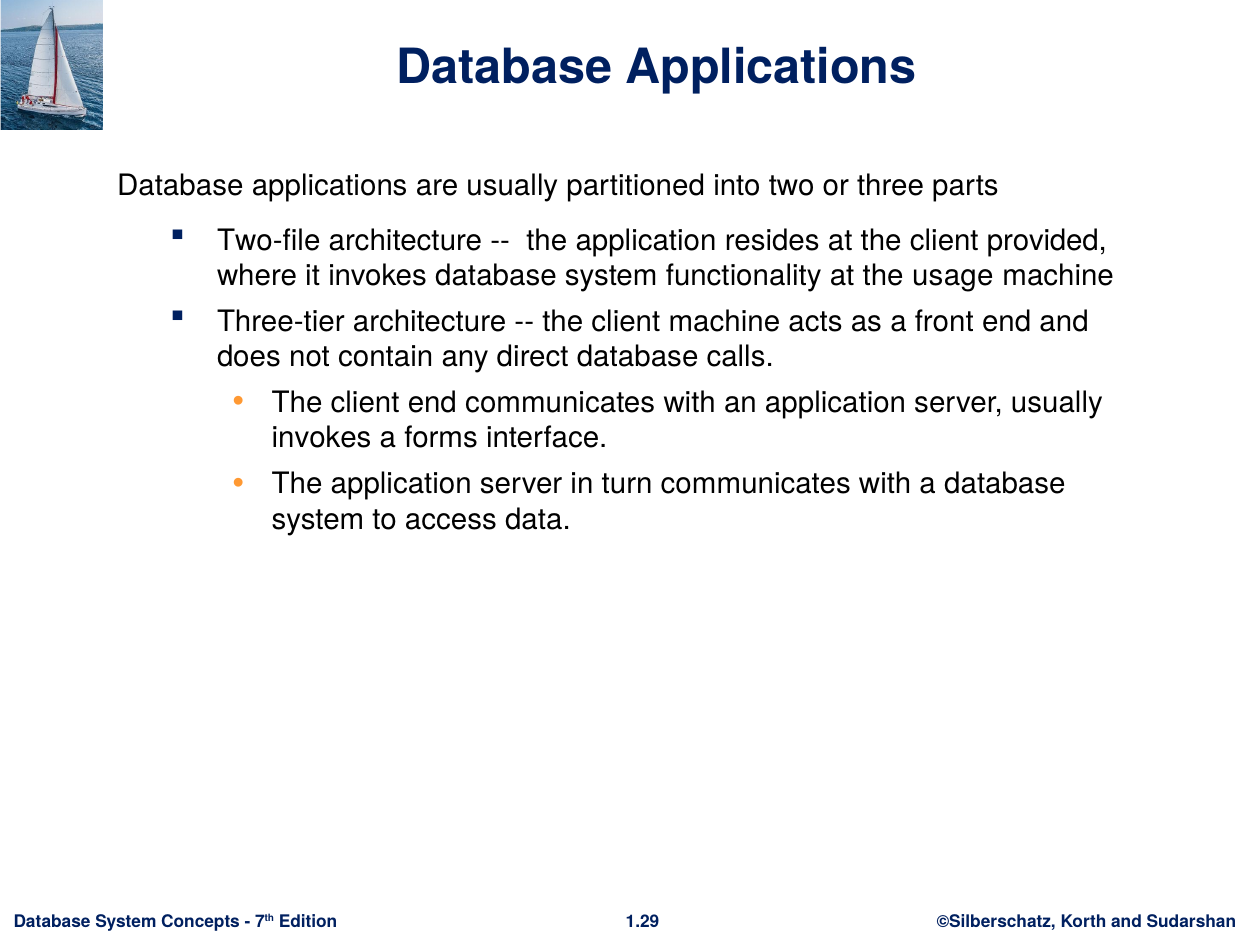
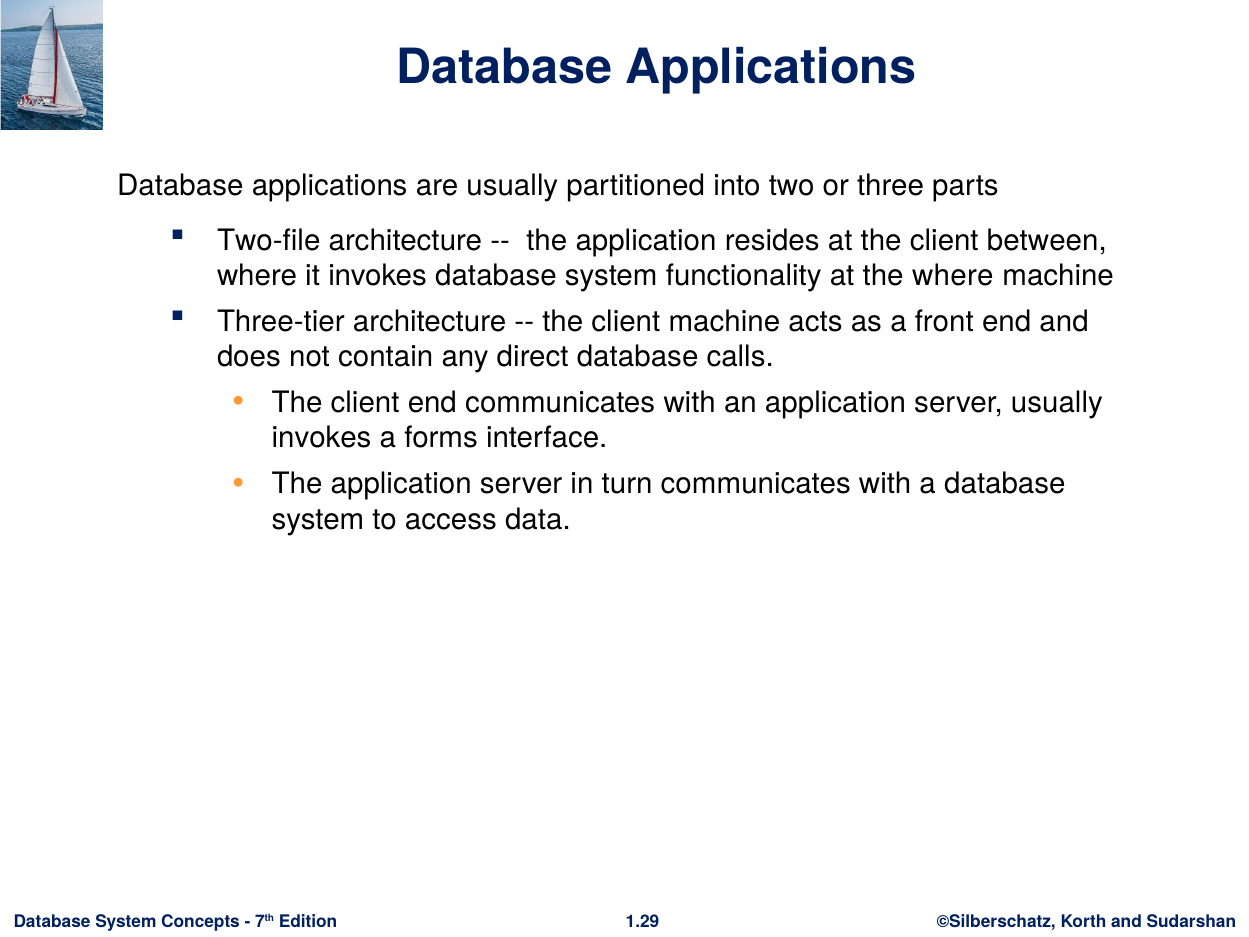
provided: provided -> between (1047, 240)
the usage: usage -> where (953, 276)
